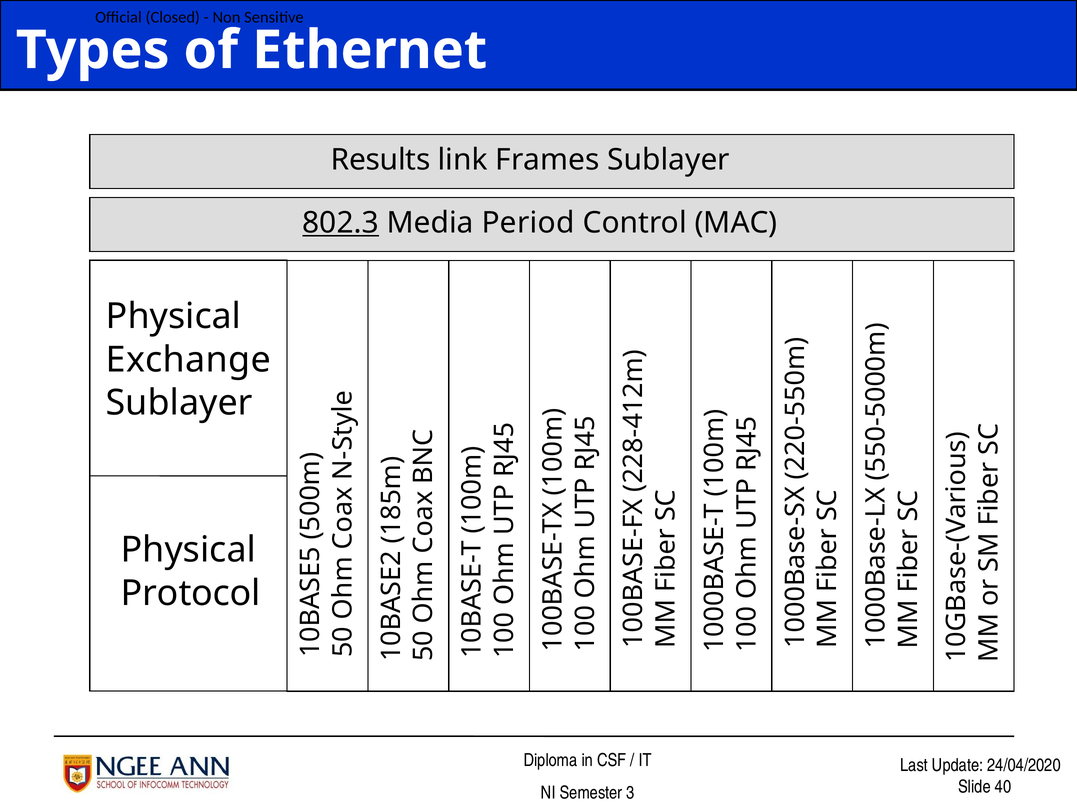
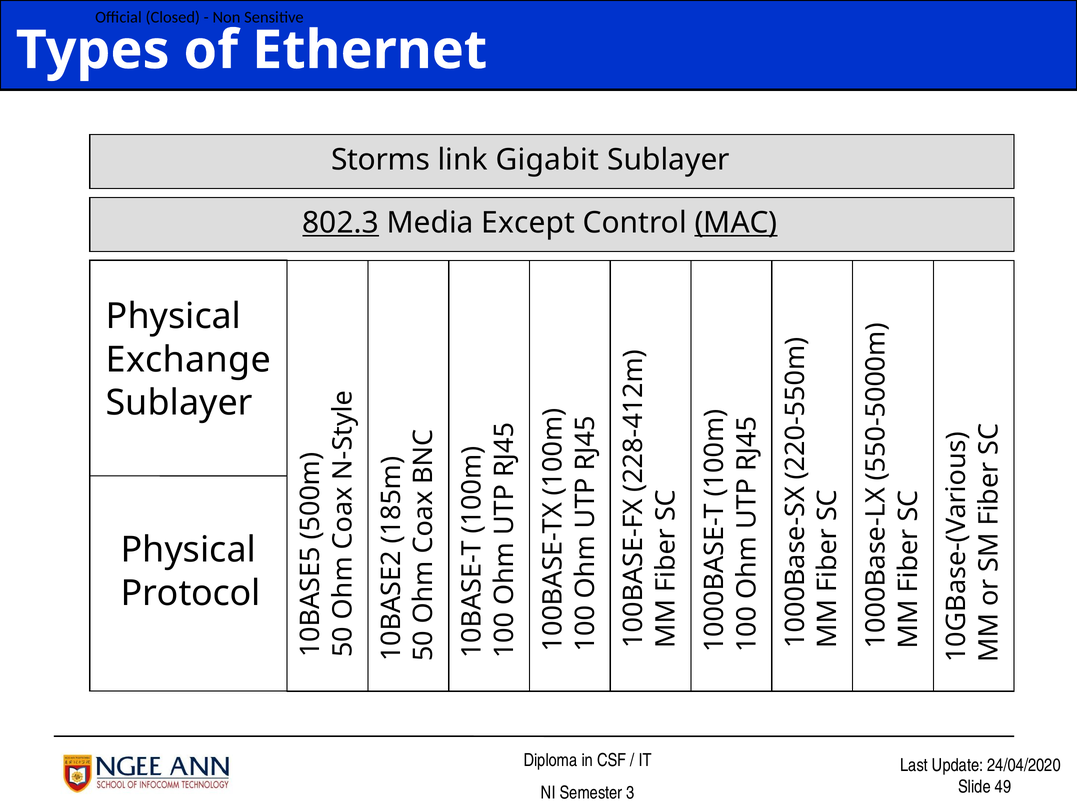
Results: Results -> Storms (381, 160)
Frames: Frames -> Gigabit (547, 160)
Period: Period -> Except (528, 223)
MAC underline: none -> present (736, 223)
40: 40 -> 49 (1003, 787)
